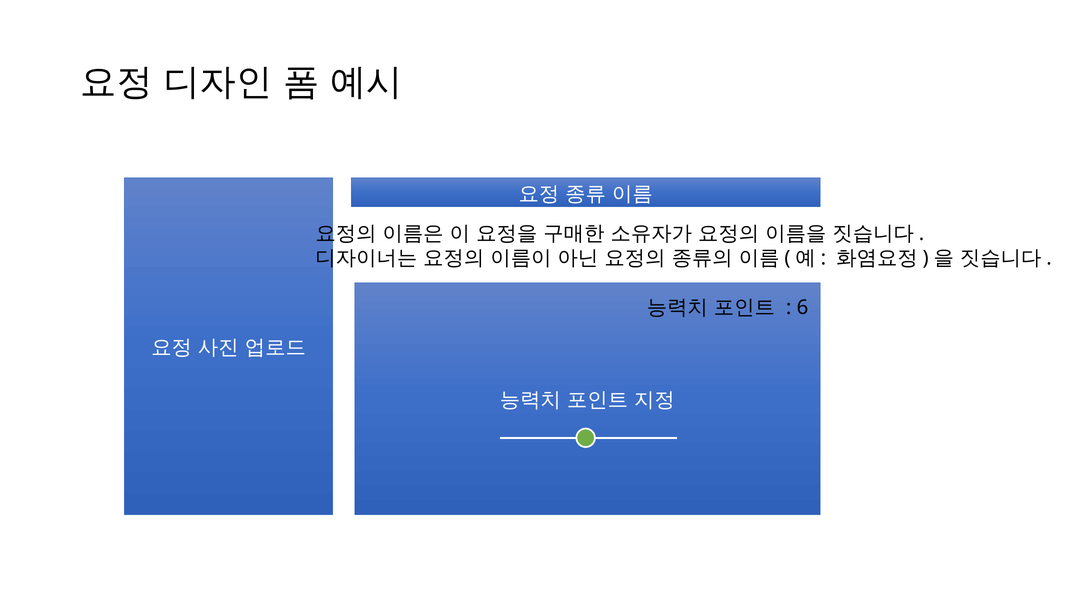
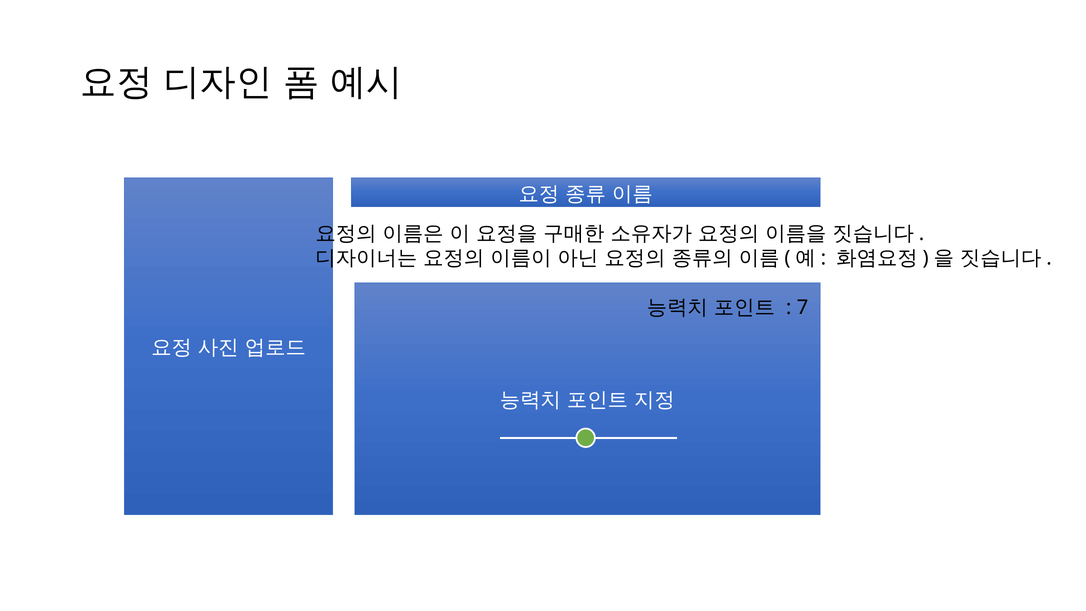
6: 6 -> 7 (802, 308)
